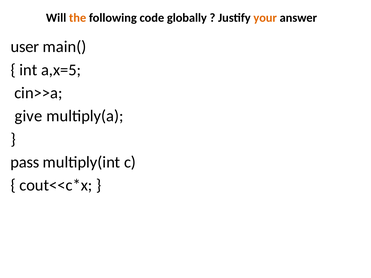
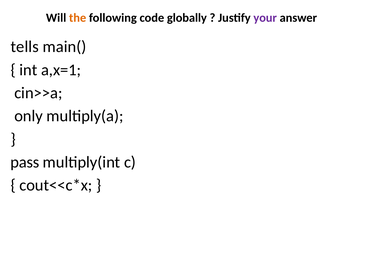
your colour: orange -> purple (265, 18)
user: user -> tells (25, 47)
a,x=5: a,x=5 -> a,x=1 (61, 70)
give: give -> only (29, 116)
